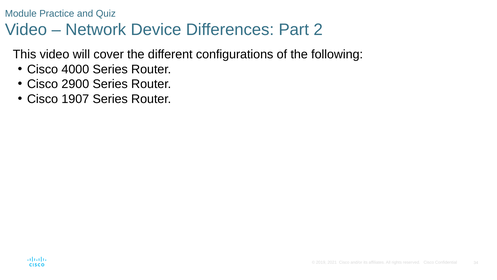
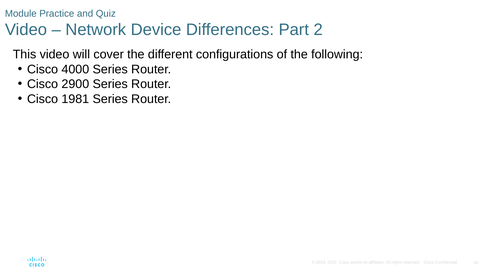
1907: 1907 -> 1981 (75, 99)
